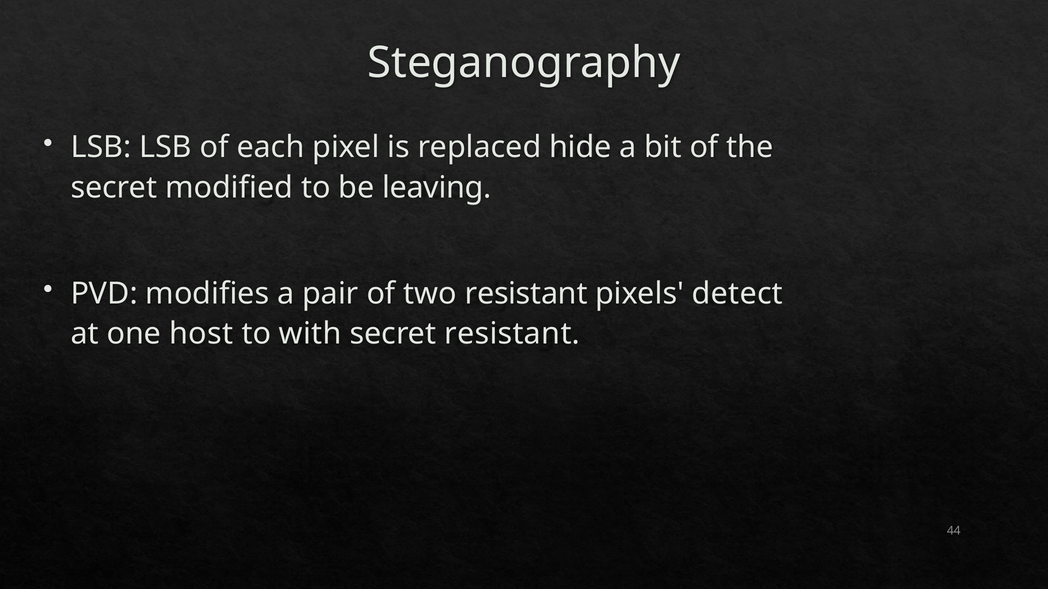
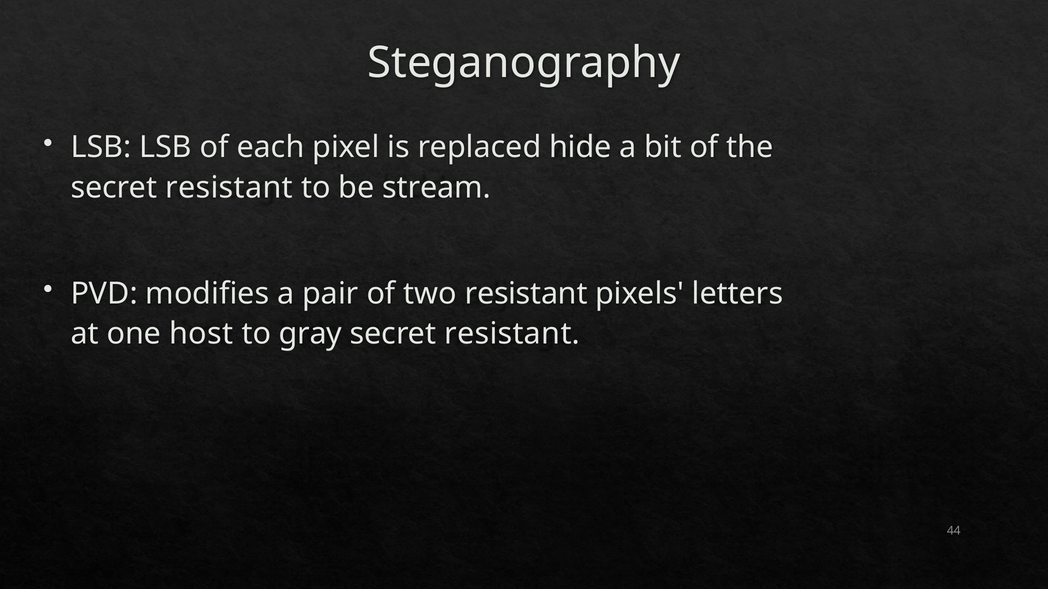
modified: modified -> resistant (229, 188)
leaving: leaving -> stream (437, 188)
detect: detect -> letters (738, 294)
with: with -> gray (310, 334)
